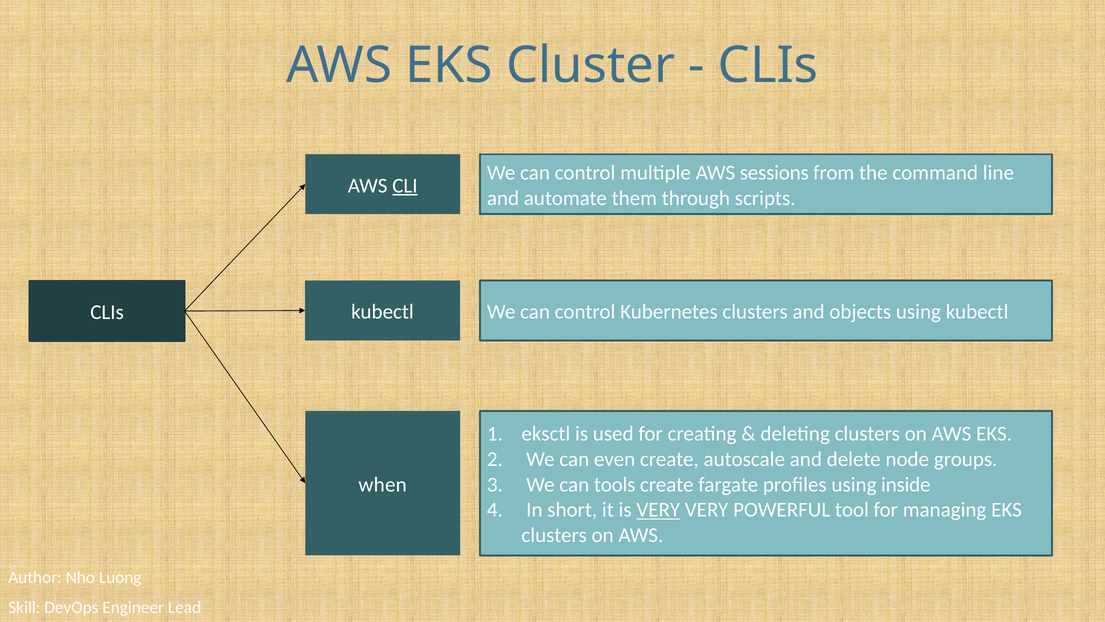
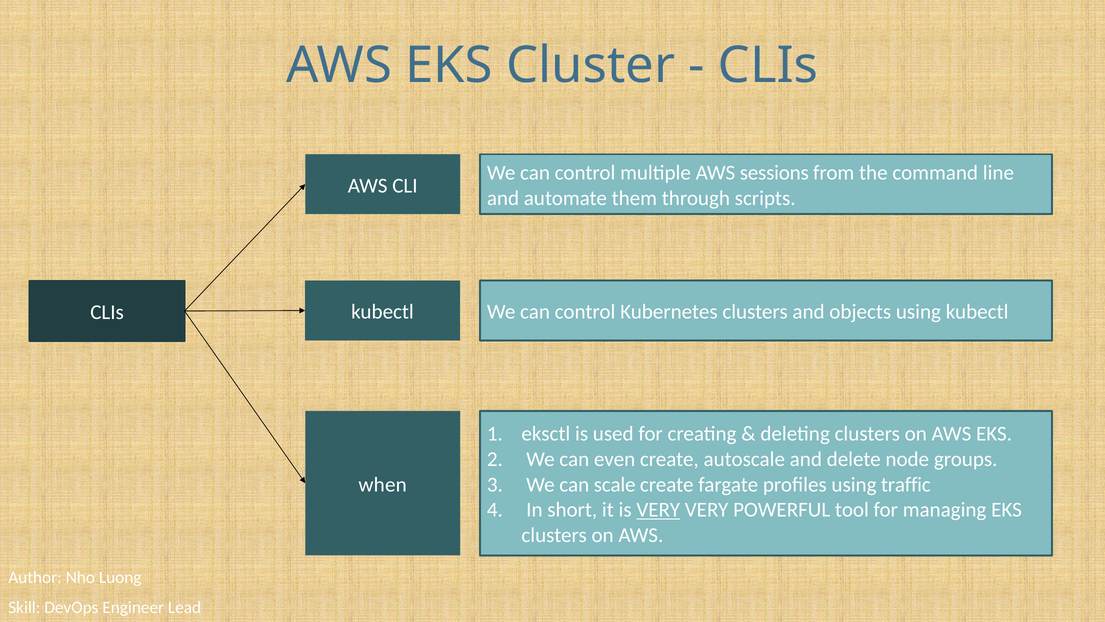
CLI underline: present -> none (405, 185)
tools: tools -> scale (615, 484)
inside: inside -> traffic (906, 484)
